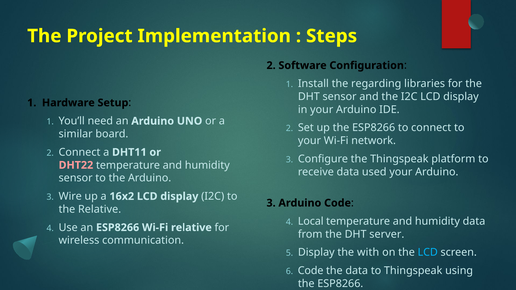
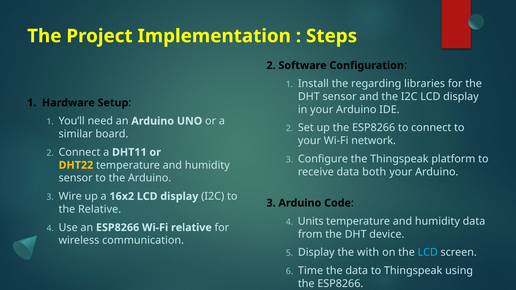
DHT22 colour: pink -> yellow (76, 165)
used: used -> both (374, 172)
Local: Local -> Units (311, 221)
server: server -> device (387, 234)
Code: Code -> Time (311, 271)
